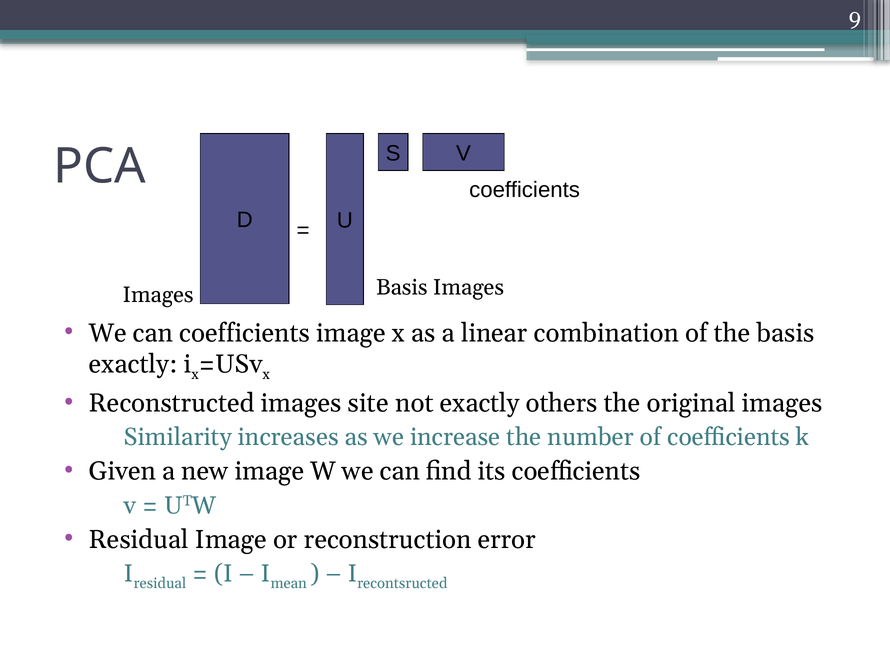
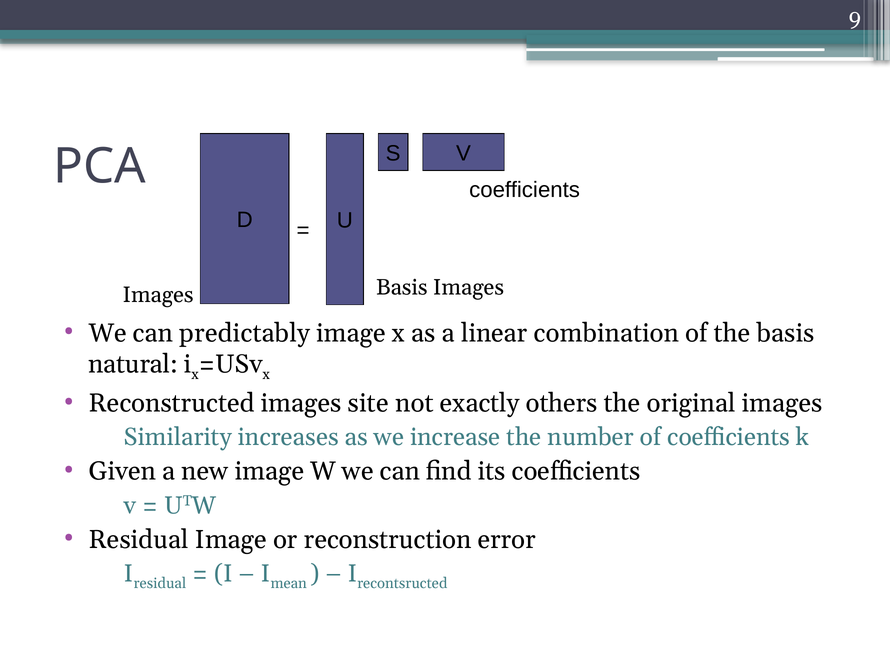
can coefficients: coefficients -> predictably (245, 333)
exactly: exactly -> natural (133, 364)
